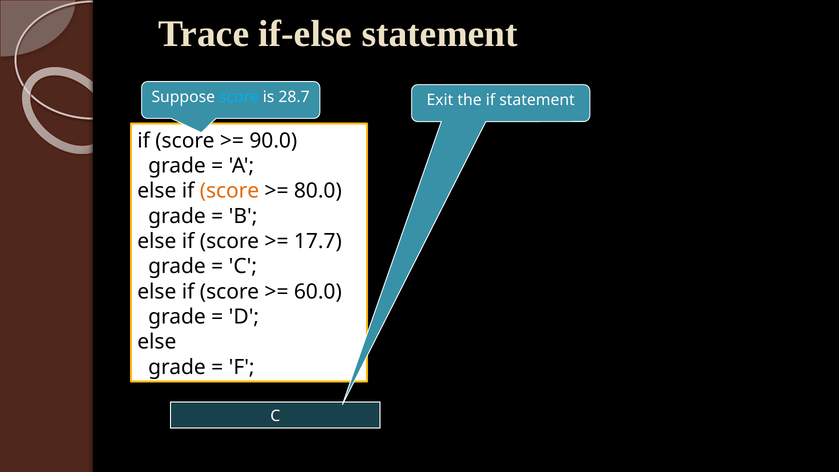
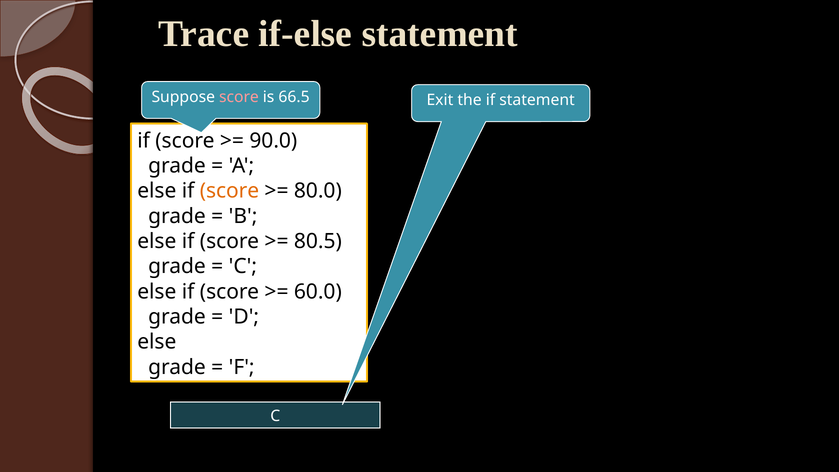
score colour: light blue -> pink (239, 97)
28.7: 28.7 -> 66.5 (294, 97)
17.7: 17.7 -> 80.5 (318, 241)
